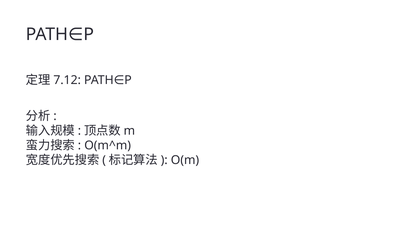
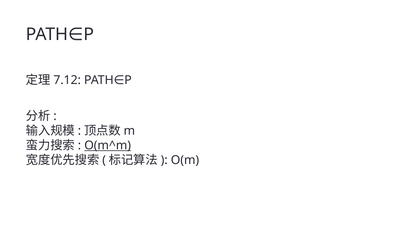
O(m^m underline: none -> present (108, 146)
